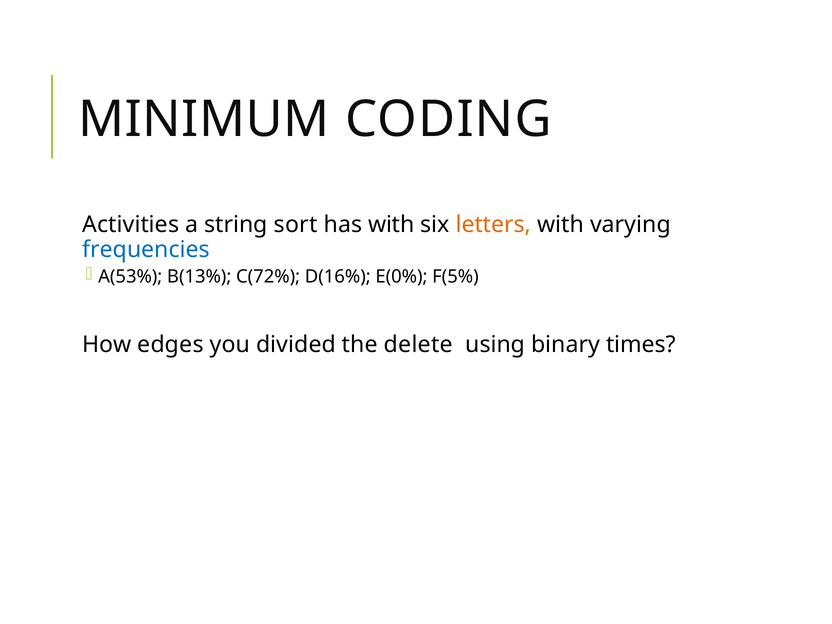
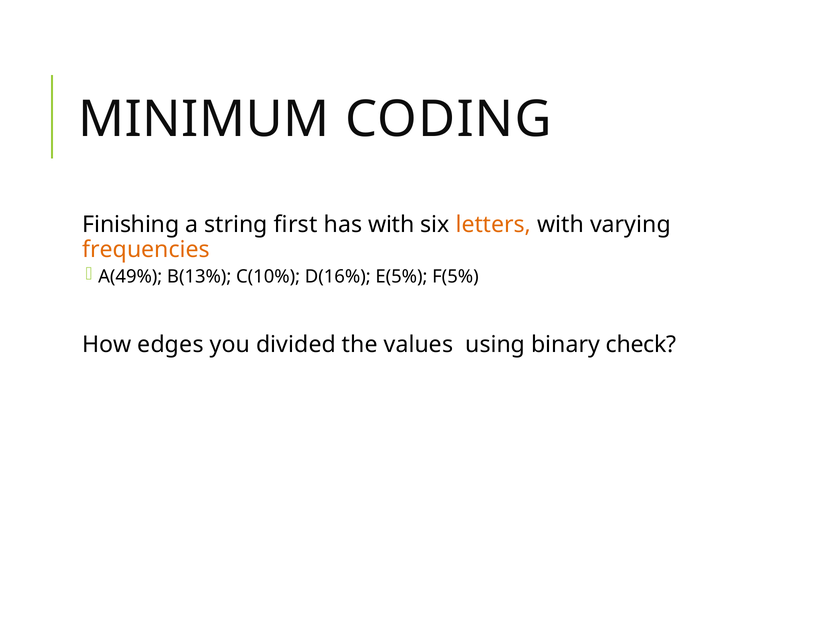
Activities: Activities -> Finishing (131, 225)
sort: sort -> first (296, 225)
frequencies colour: blue -> orange (146, 249)
A(53%: A(53% -> A(49% (130, 277)
C(72%: C(72% -> C(10% (268, 277)
E(0%: E(0% -> E(5% (401, 277)
delete: delete -> values (418, 344)
times: times -> check (641, 344)
